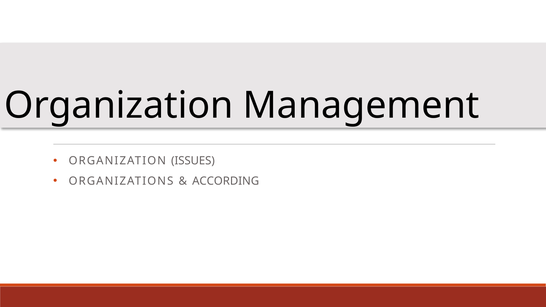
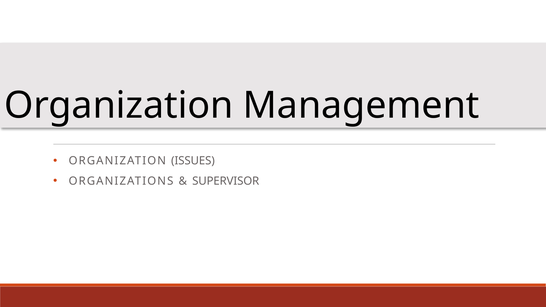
ACCORDING: ACCORDING -> SUPERVISOR (226, 181)
